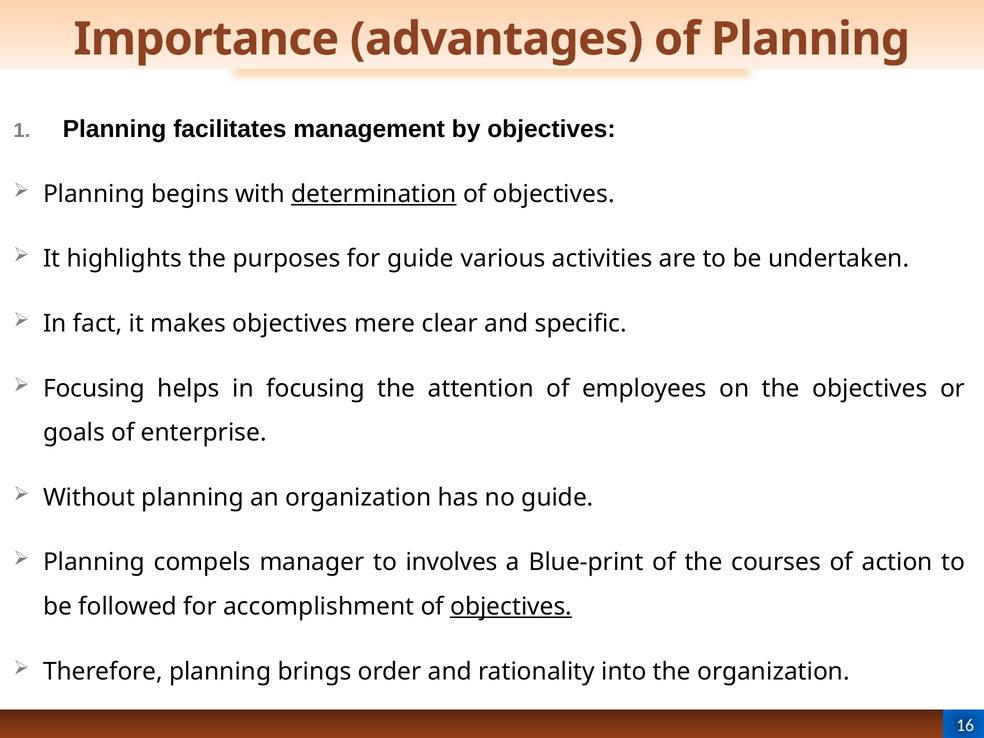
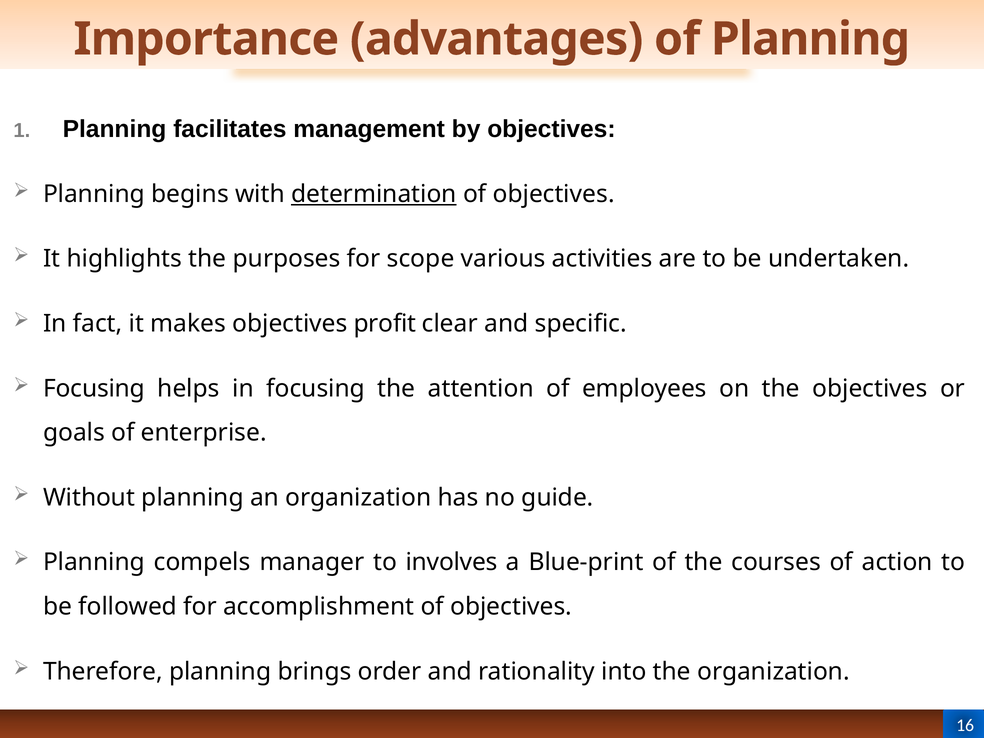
for guide: guide -> scope (421, 259)
mere: mere -> profit (385, 324)
objectives underline: present -> none (511, 607)
